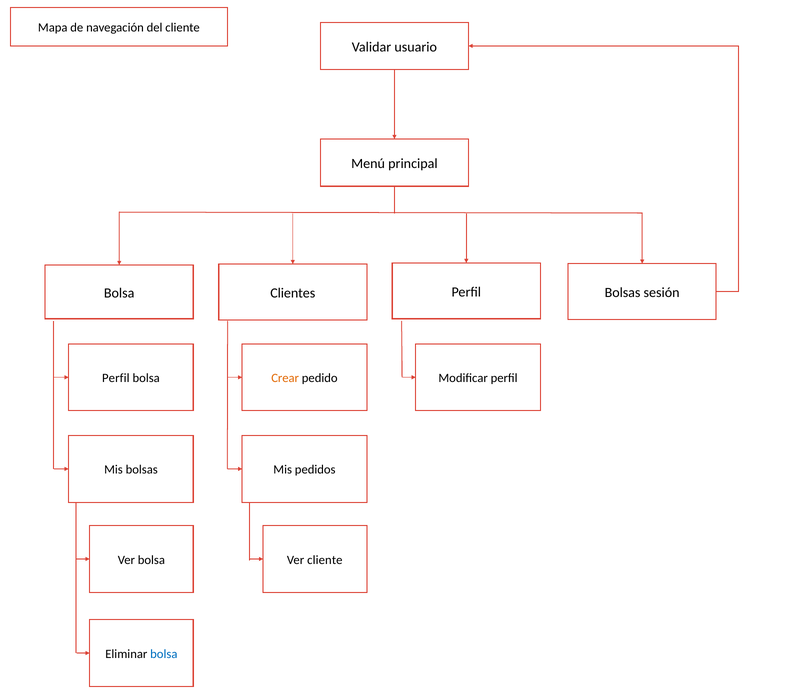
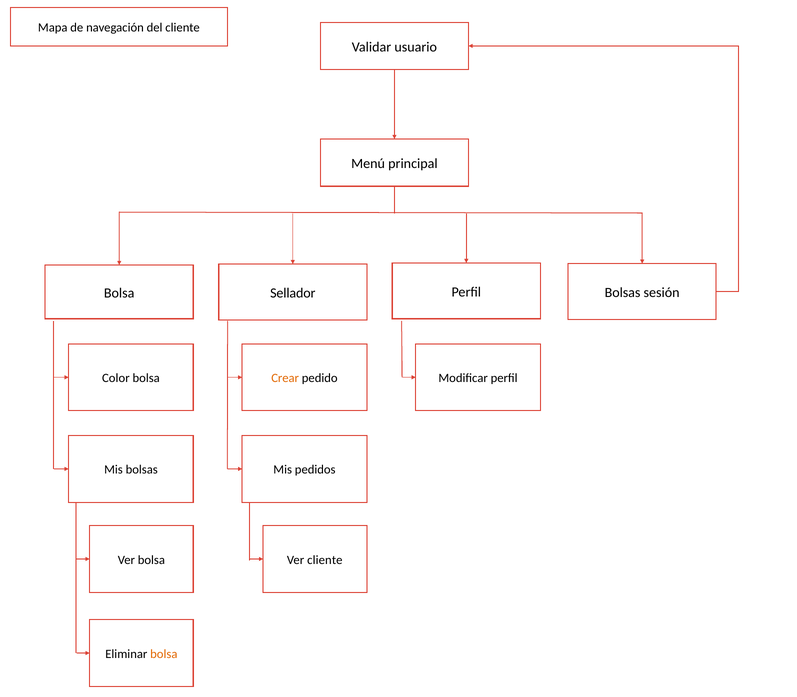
Clientes: Clientes -> Sellador (293, 293)
Perfil: Perfil -> Color (116, 378)
bolsa colour: blue -> orange (164, 654)
